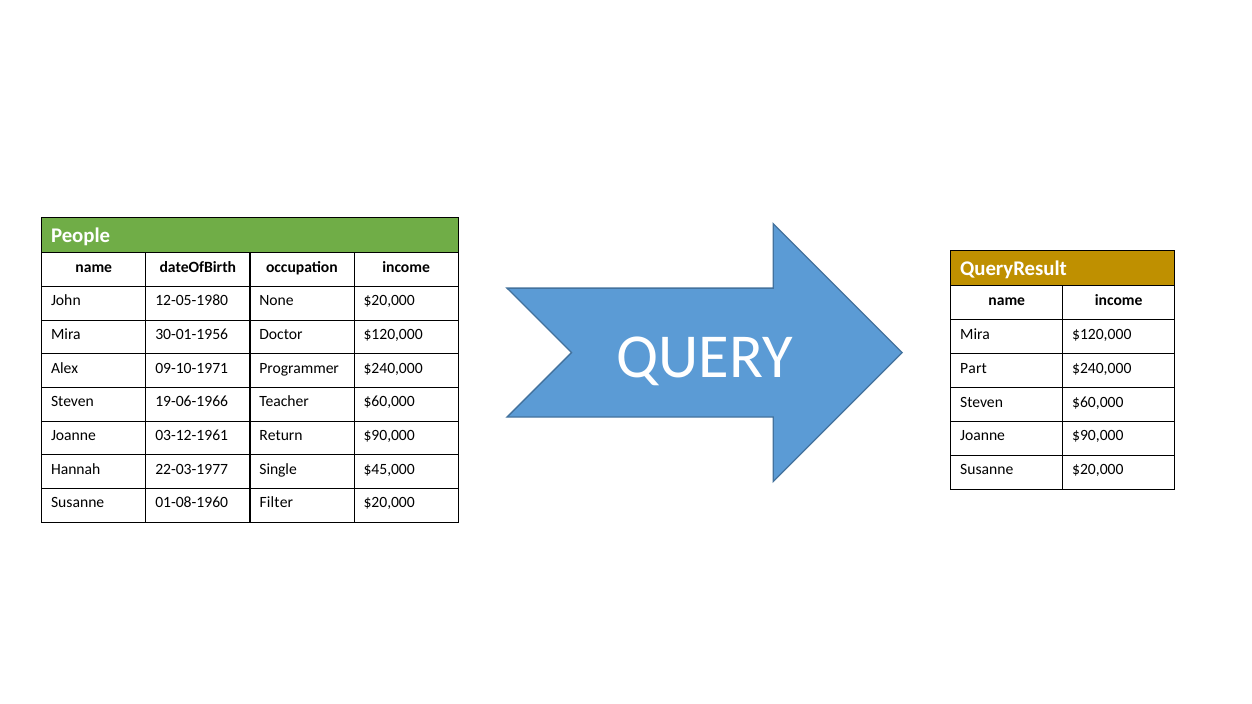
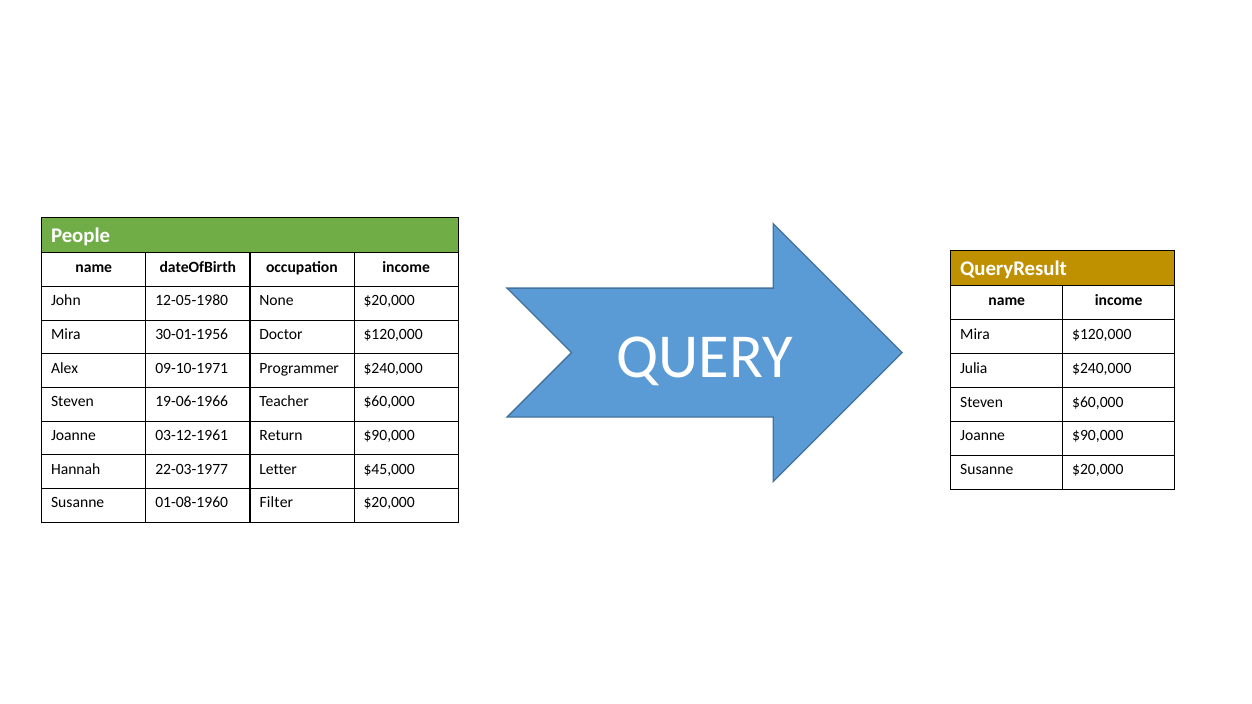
Part: Part -> Julia (974, 368)
Single: Single -> Letter (278, 469)
